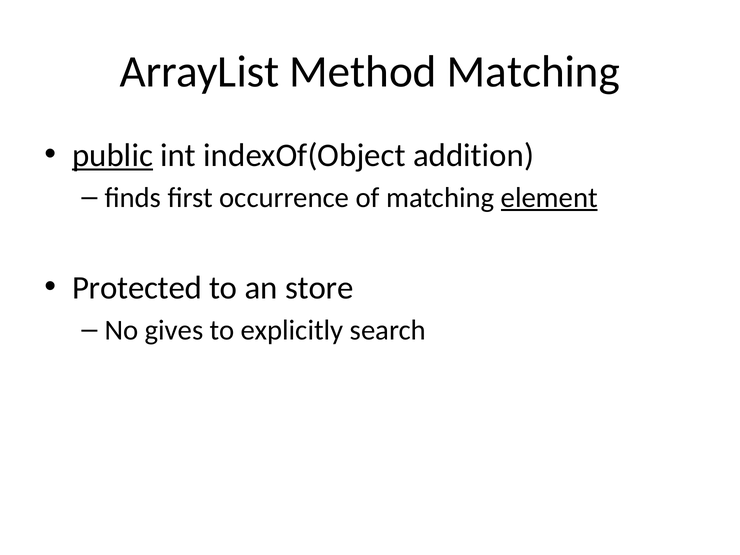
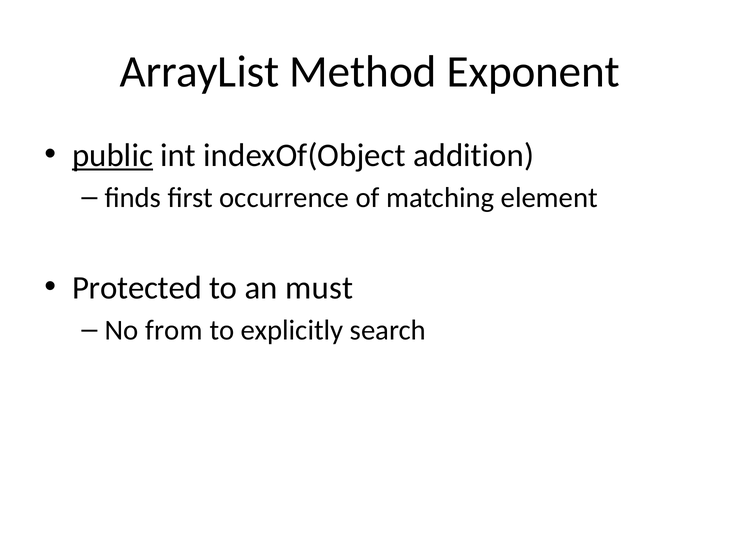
Method Matching: Matching -> Exponent (533, 72)
element underline: present -> none (549, 198)
store: store -> must (319, 288)
gives: gives -> from (174, 330)
